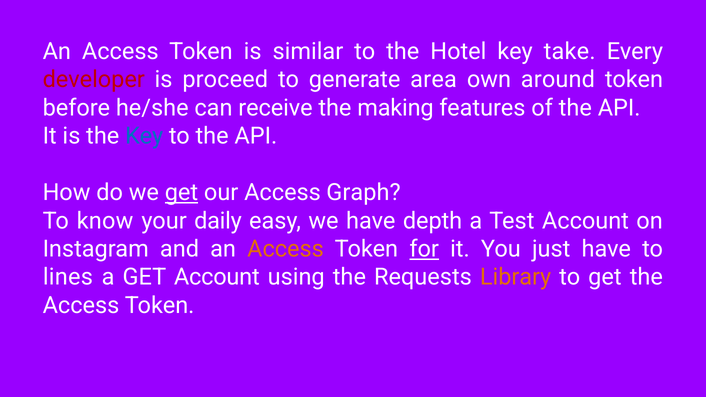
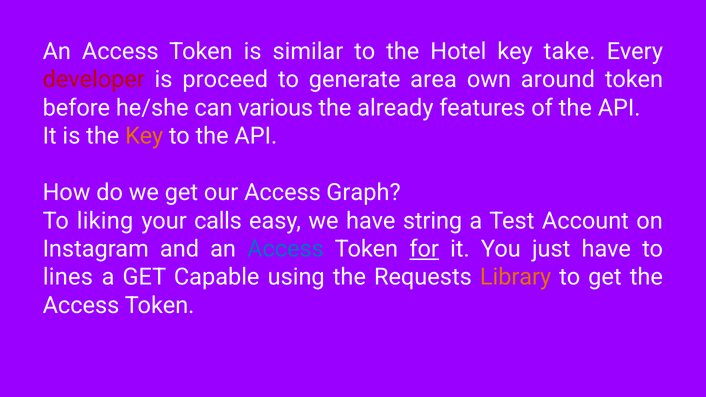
receive: receive -> various (276, 108)
making: making -> already (395, 108)
Key colour: blue -> orange (144, 136)
get underline: present -> none (181, 193)
know: know -> liking (105, 221)
daily: daily -> calls (218, 221)
depth: depth -> string (433, 221)
Access colour: orange -> blue (286, 249)
GET Account: Account -> Capable (217, 277)
